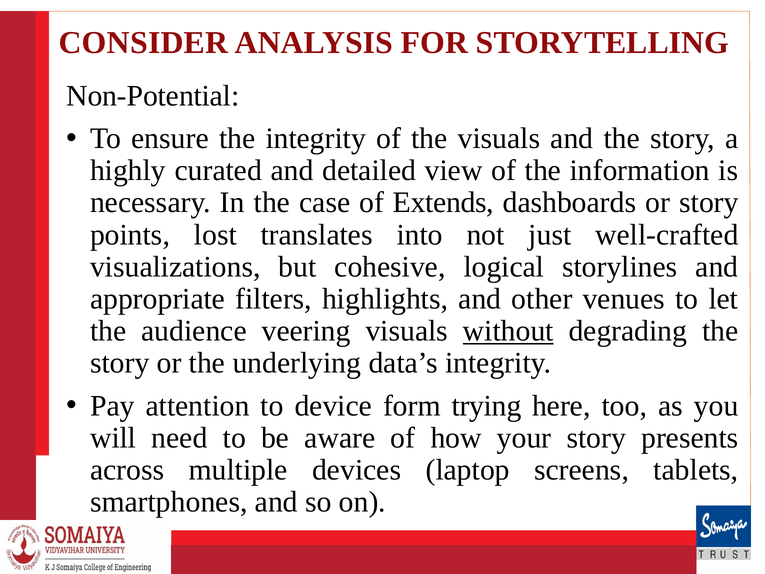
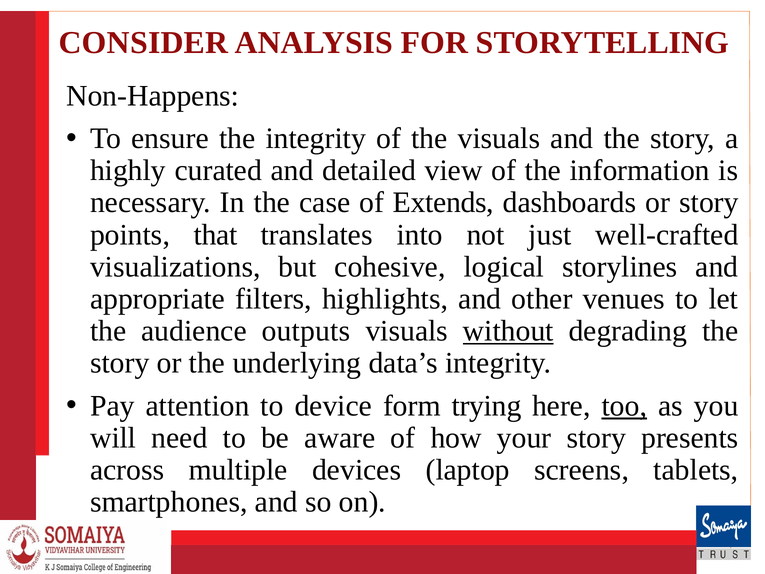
Non-Potential: Non-Potential -> Non-Happens (153, 96)
lost: lost -> that (216, 235)
veering: veering -> outputs (306, 331)
too underline: none -> present (624, 406)
